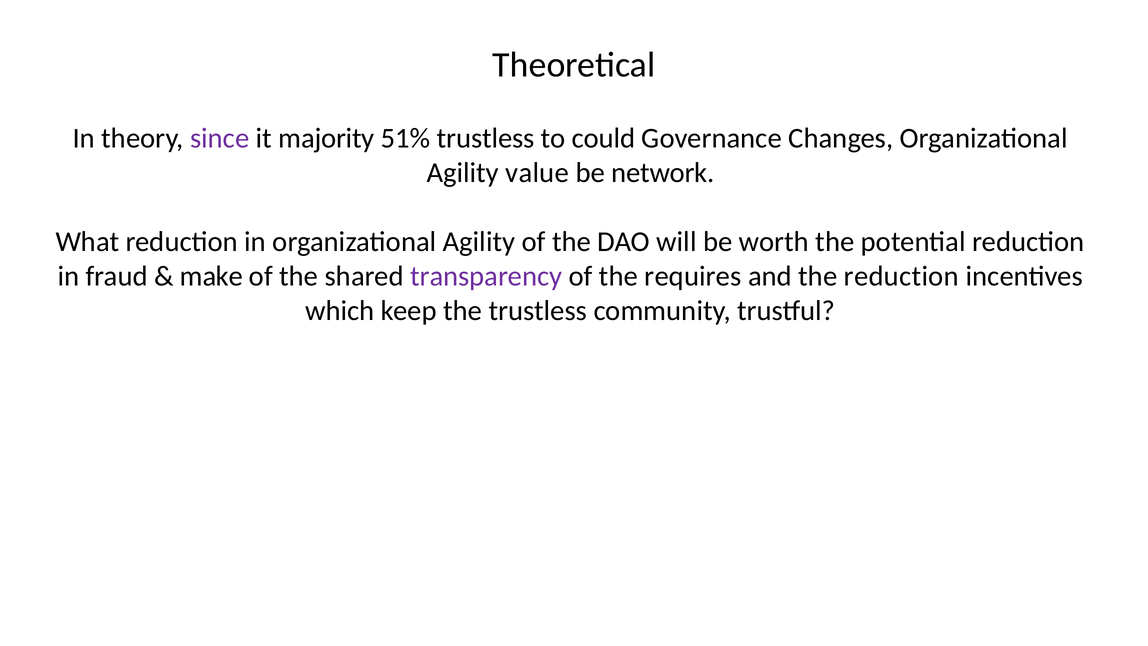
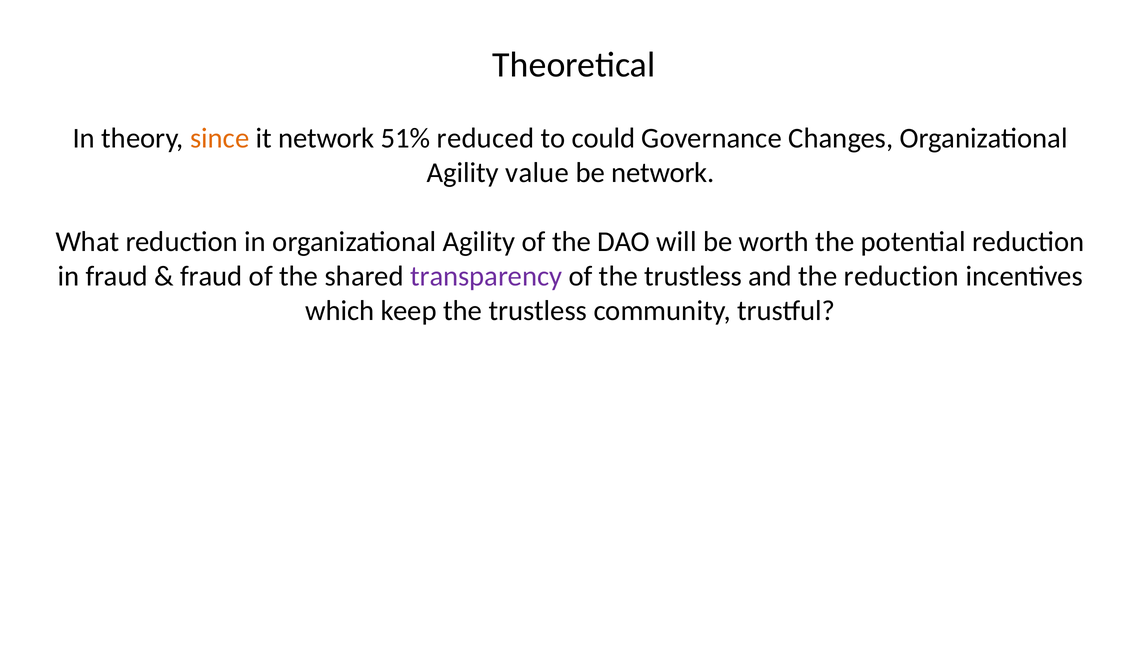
since colour: purple -> orange (220, 138)
it majority: majority -> network (326, 138)
51% trustless: trustless -> reduced (485, 138)
make: make -> fraud (211, 276)
of the requires: requires -> trustless (693, 276)
